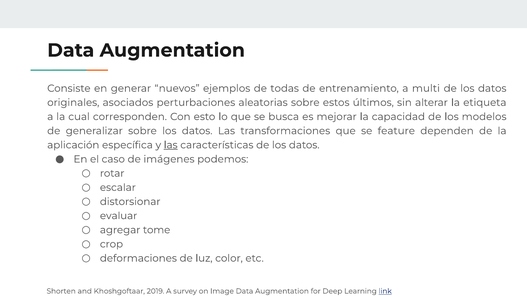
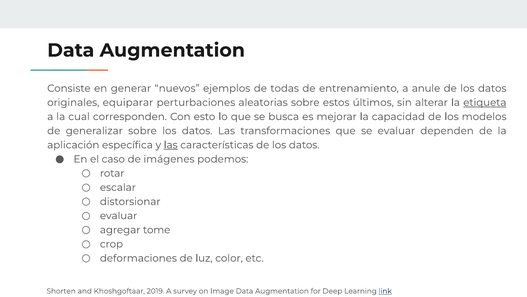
multi: multi -> anule (426, 88)
asociados: asociados -> equiparar (128, 102)
etiqueta underline: none -> present (485, 102)
se feature: feature -> evaluar (396, 131)
